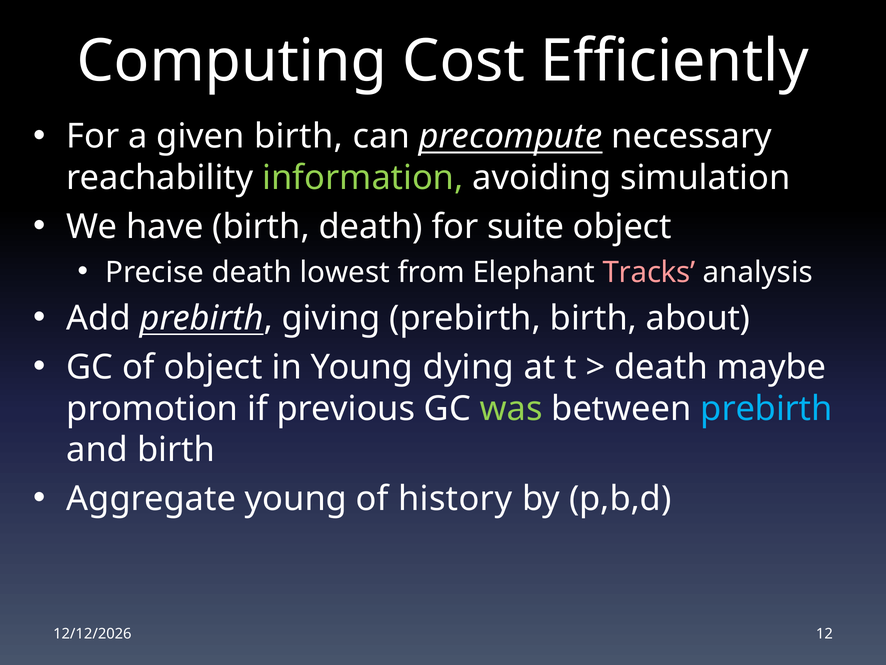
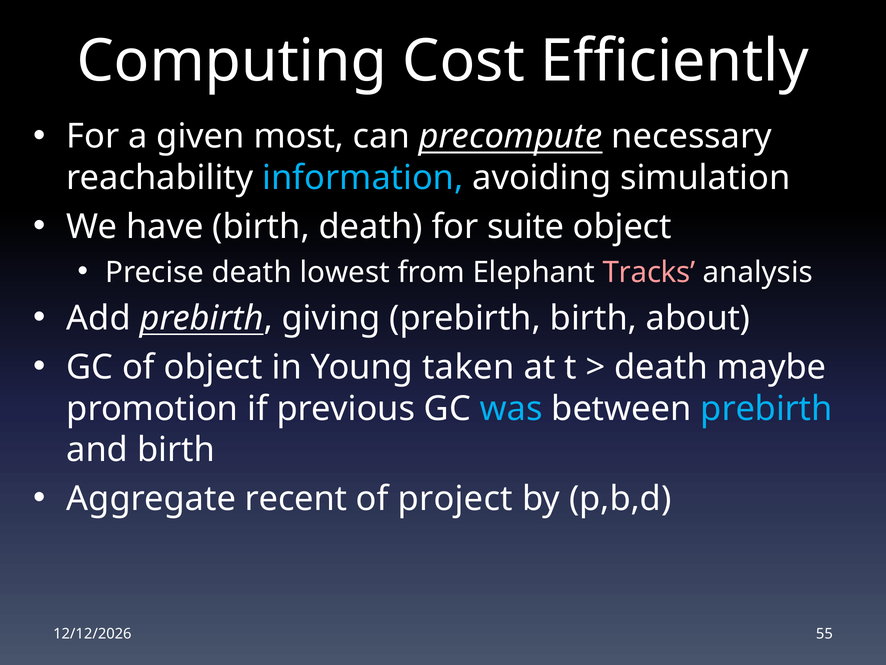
given birth: birth -> most (299, 136)
information colour: light green -> light blue (363, 178)
dying: dying -> taken (468, 367)
was colour: light green -> light blue (511, 408)
Aggregate young: young -> recent (296, 498)
history: history -> project (455, 498)
12: 12 -> 55 (824, 633)
